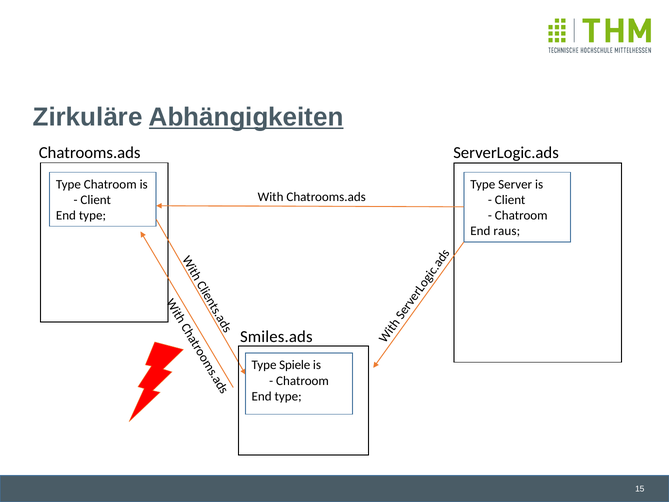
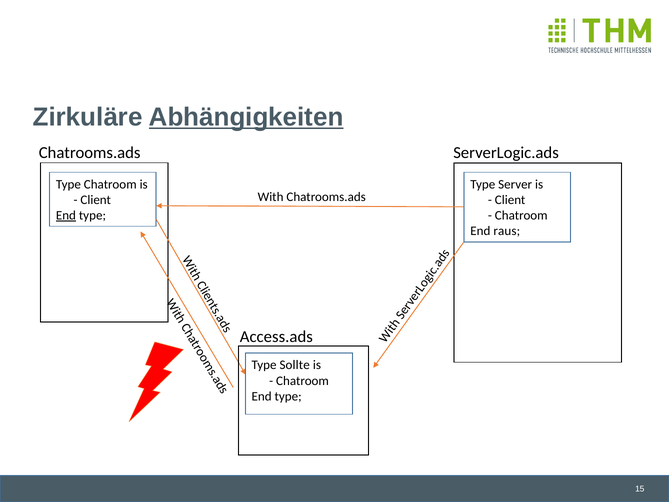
End underline: none -> present (66, 215)
Smiles.ads: Smiles.ads -> Access.ads (276, 336)
Spiele: Spiele -> Sollte (295, 365)
